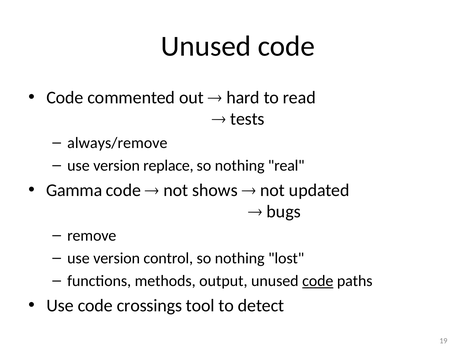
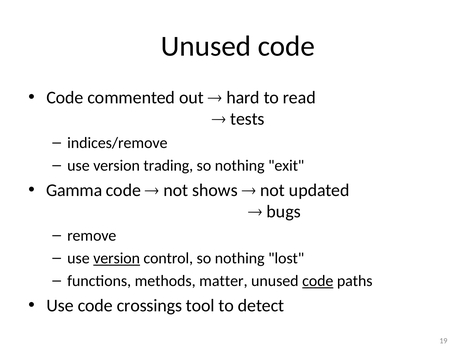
always/remove: always/remove -> indices/remove (117, 143)
replace: replace -> trading (168, 166)
real: real -> exit (286, 166)
version underline: none -> present (117, 258)
output: output -> matter (223, 281)
